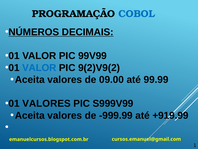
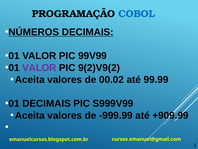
VALOR colour: blue -> purple (39, 68)
09.00: 09.00 -> 00.02 (111, 79)
VALORES: VALORES -> DECIMAIS (47, 103)
+919.99: +919.99 -> +909.99 (170, 115)
